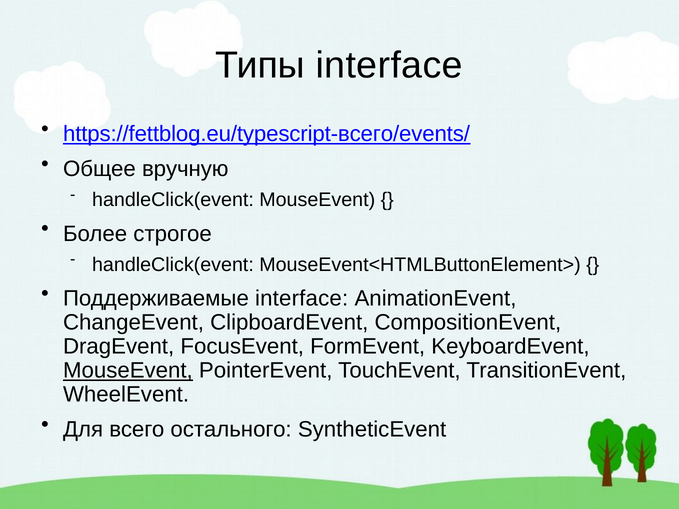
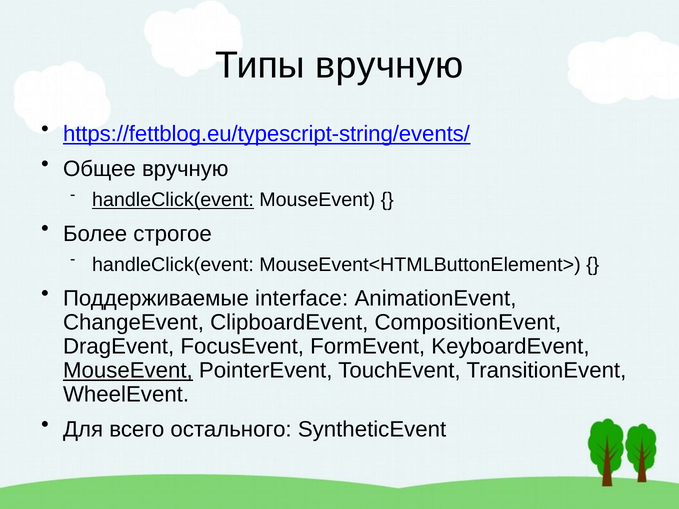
Типы interface: interface -> вручную (389, 65)
https://fettblog.eu/typescript-всего/events/: https://fettblog.eu/typescript-всего/events/ -> https://fettblog.eu/typescript-string/events/ (266, 134)
handleClick(event underline: none -> present (173, 200)
